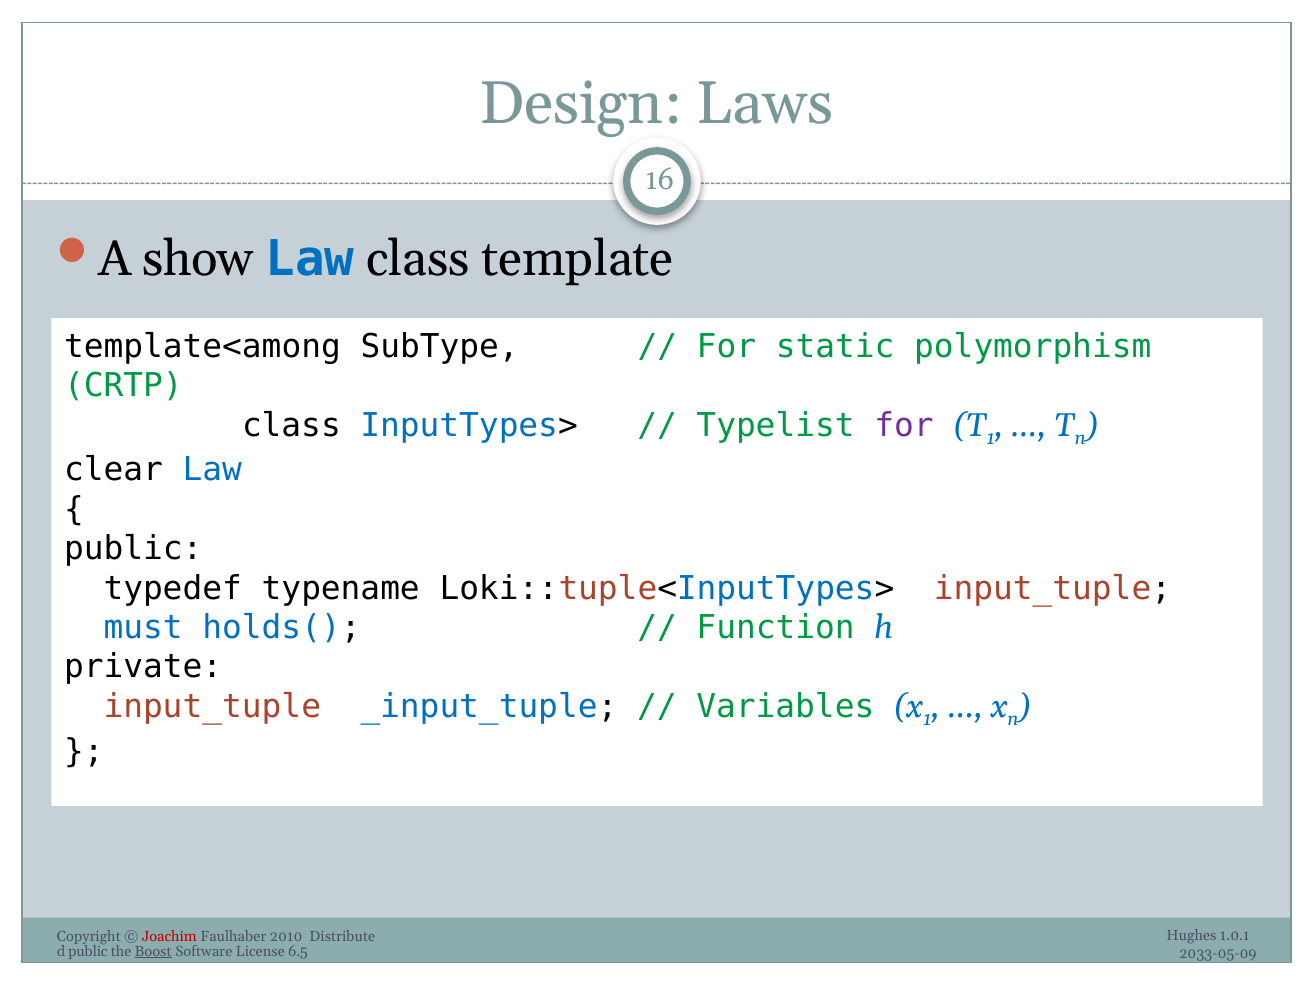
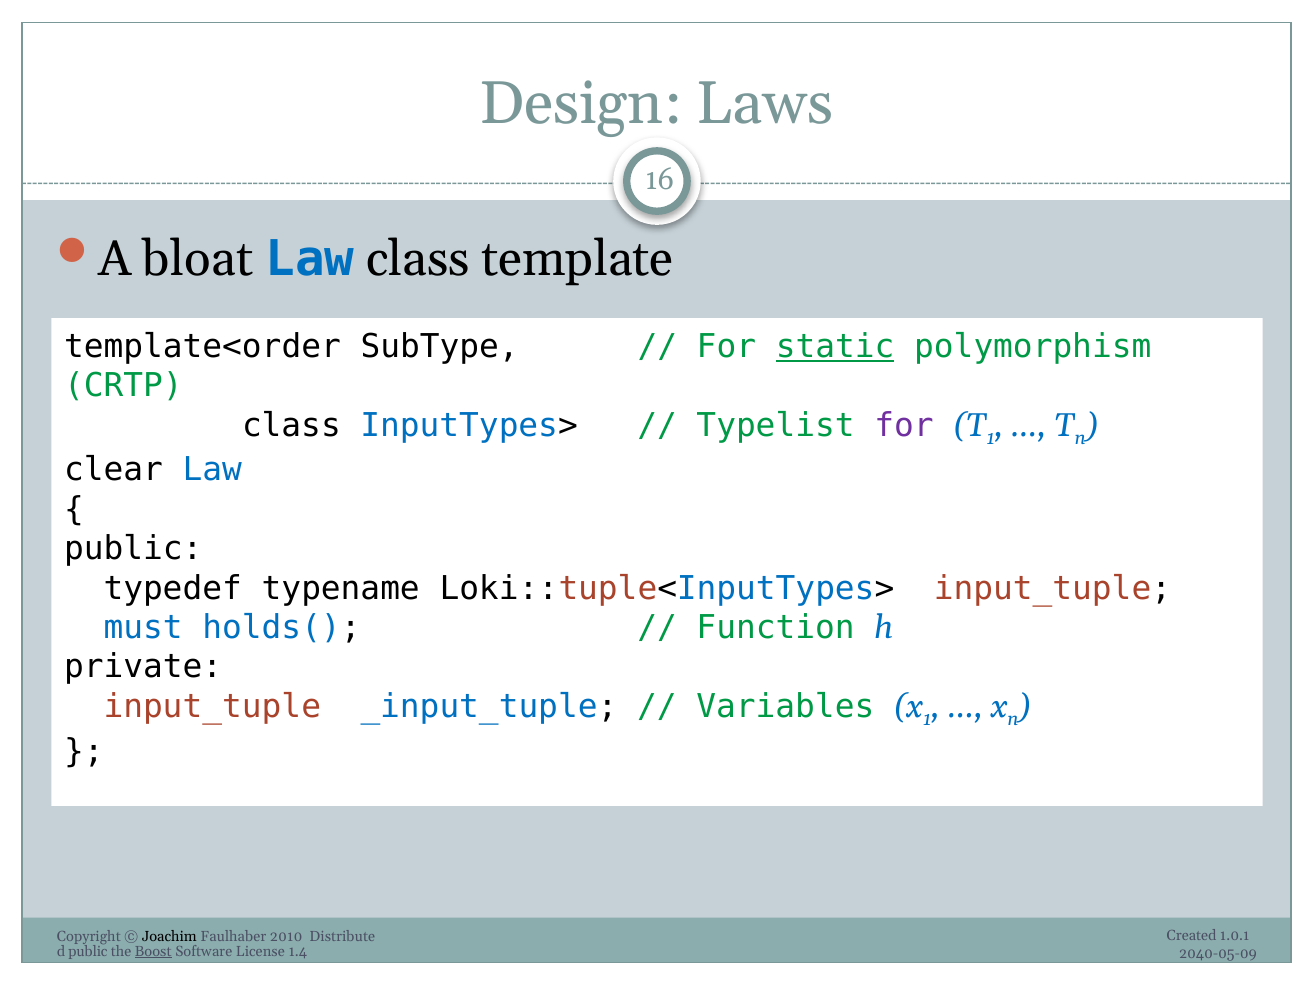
show: show -> bloat (198, 259)
template<among: template<among -> template<order (202, 347)
static underline: none -> present (835, 347)
Hughes: Hughes -> Created (1192, 937)
Joachim colour: red -> black (169, 937)
6.5: 6.5 -> 1.4 (298, 952)
2033-05-09: 2033-05-09 -> 2040-05-09 (1218, 954)
